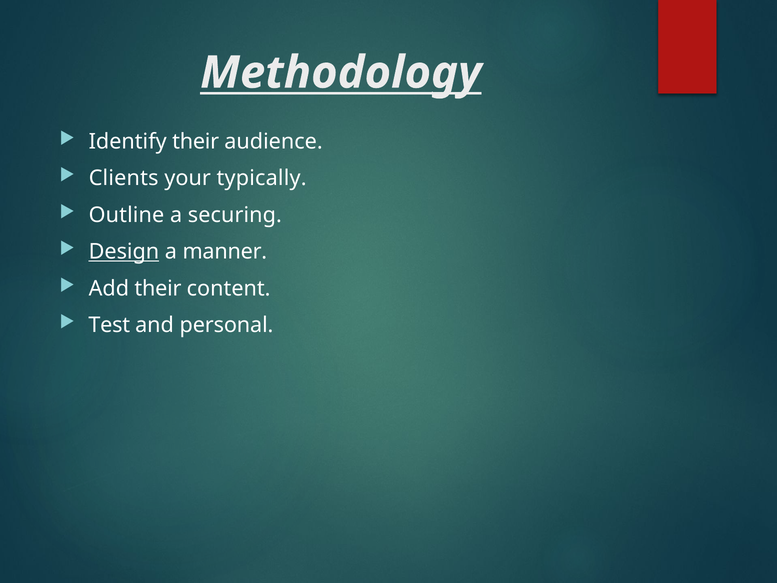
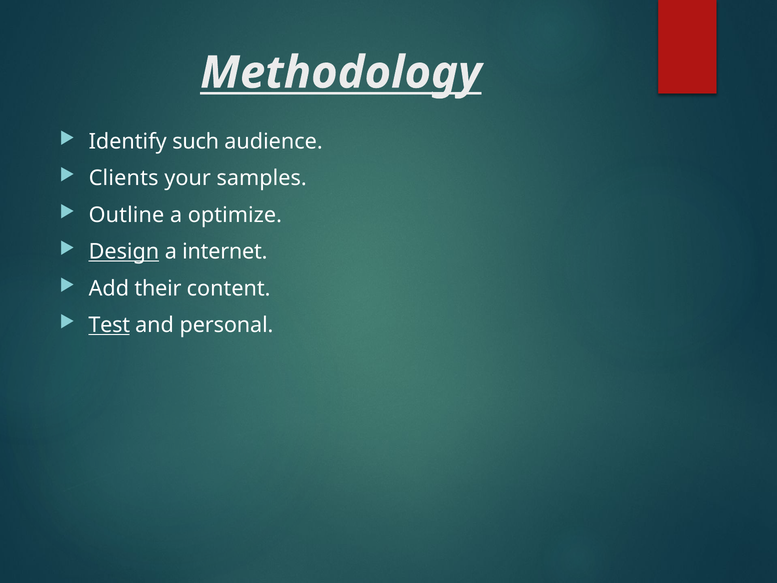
Identify their: their -> such (196, 141)
typically: typically -> samples (262, 178)
securing: securing -> optimize (235, 215)
manner: manner -> internet (225, 252)
Test underline: none -> present (109, 325)
